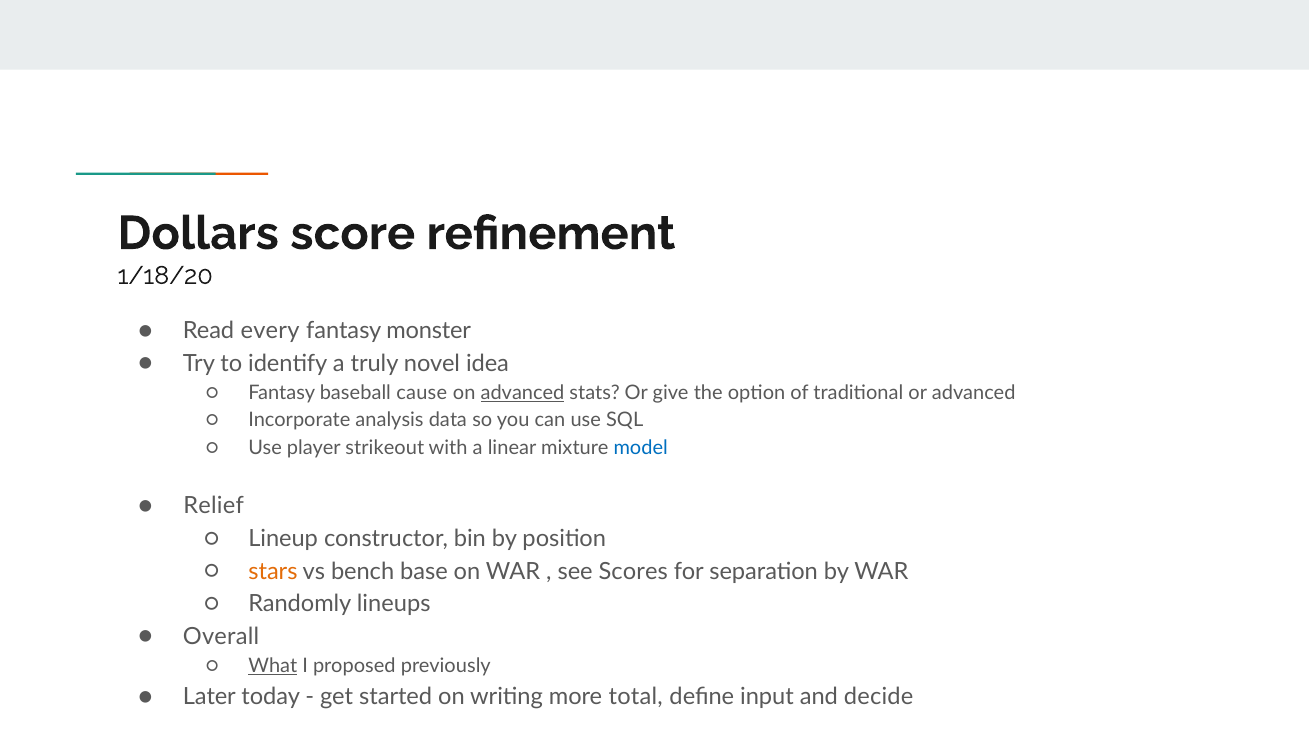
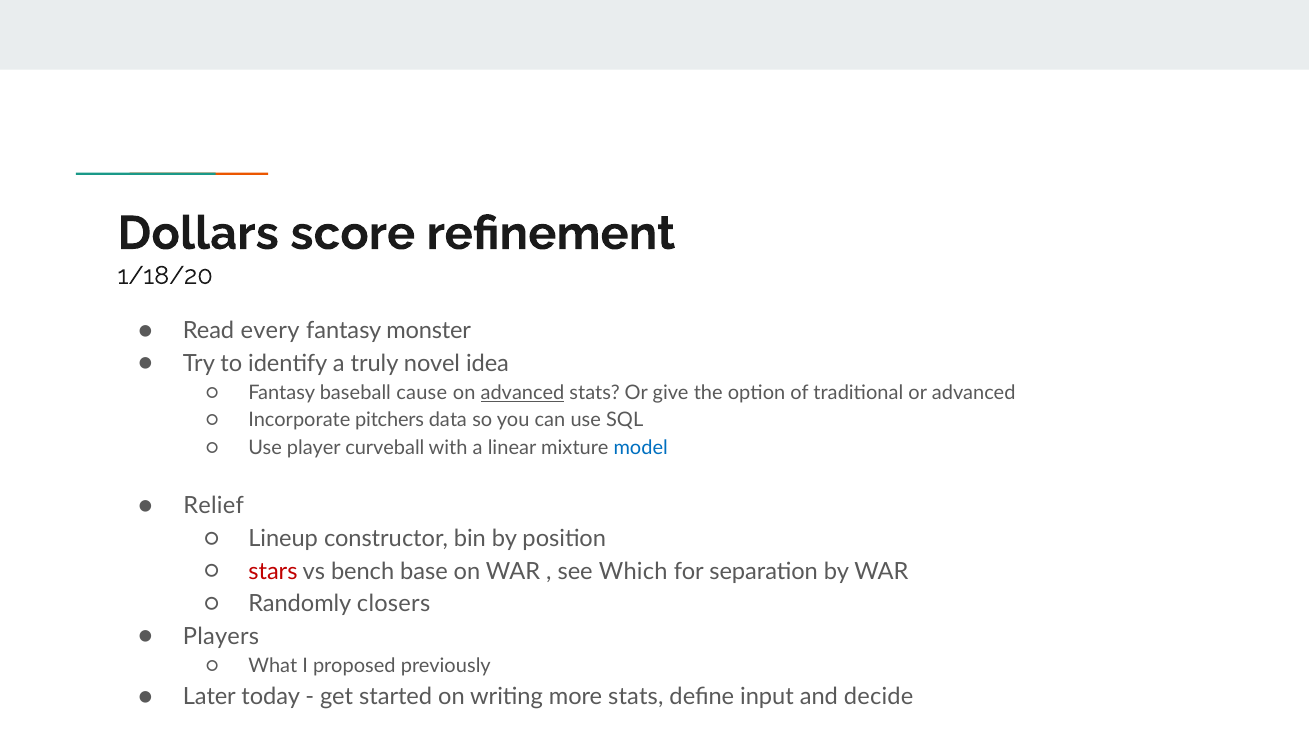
analysis: analysis -> pitchers (390, 420)
strikeout: strikeout -> curveball (385, 448)
stars colour: orange -> red (273, 572)
Scores: Scores -> Which (633, 572)
lineups: lineups -> closers (394, 604)
Overall: Overall -> Players (221, 637)
What underline: present -> none (273, 666)
more total: total -> stats (636, 697)
